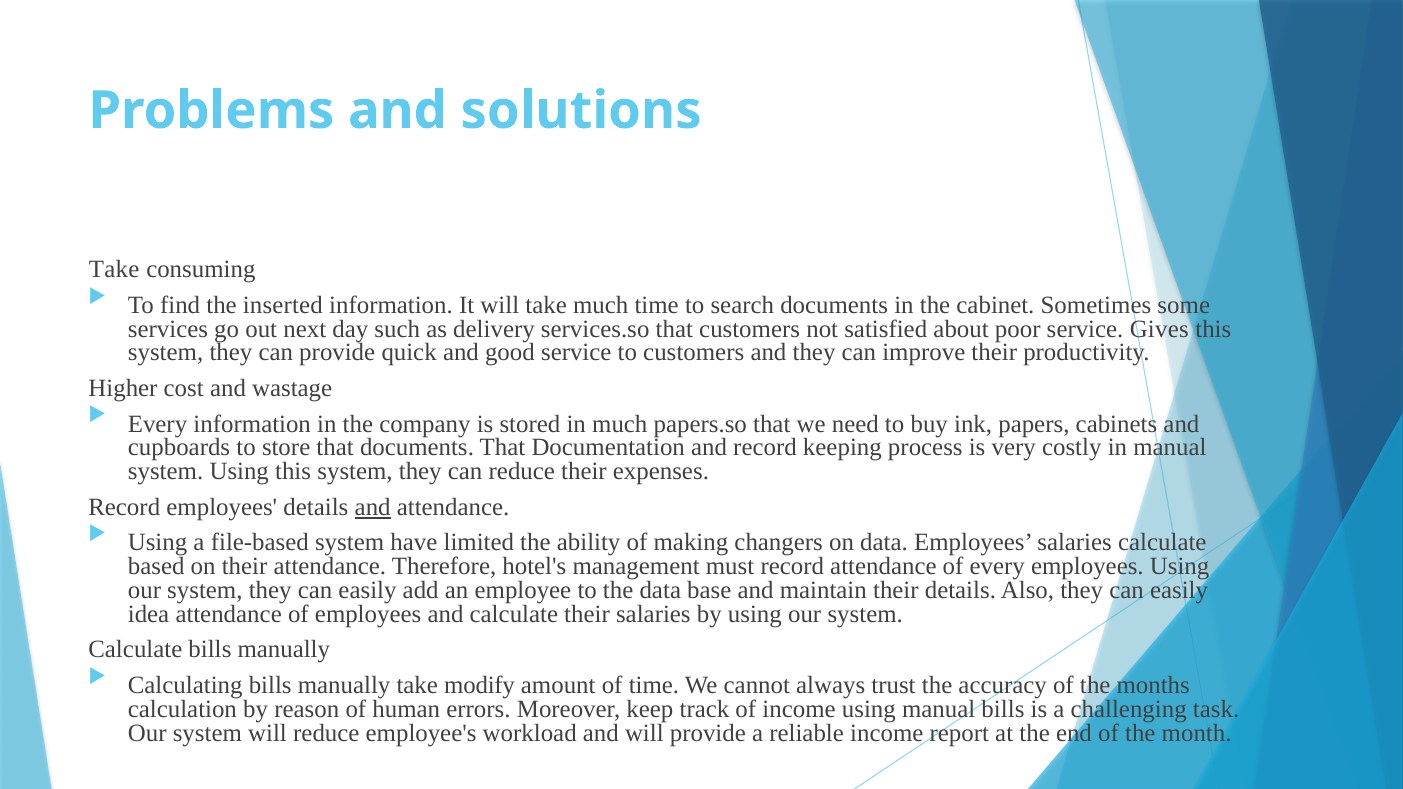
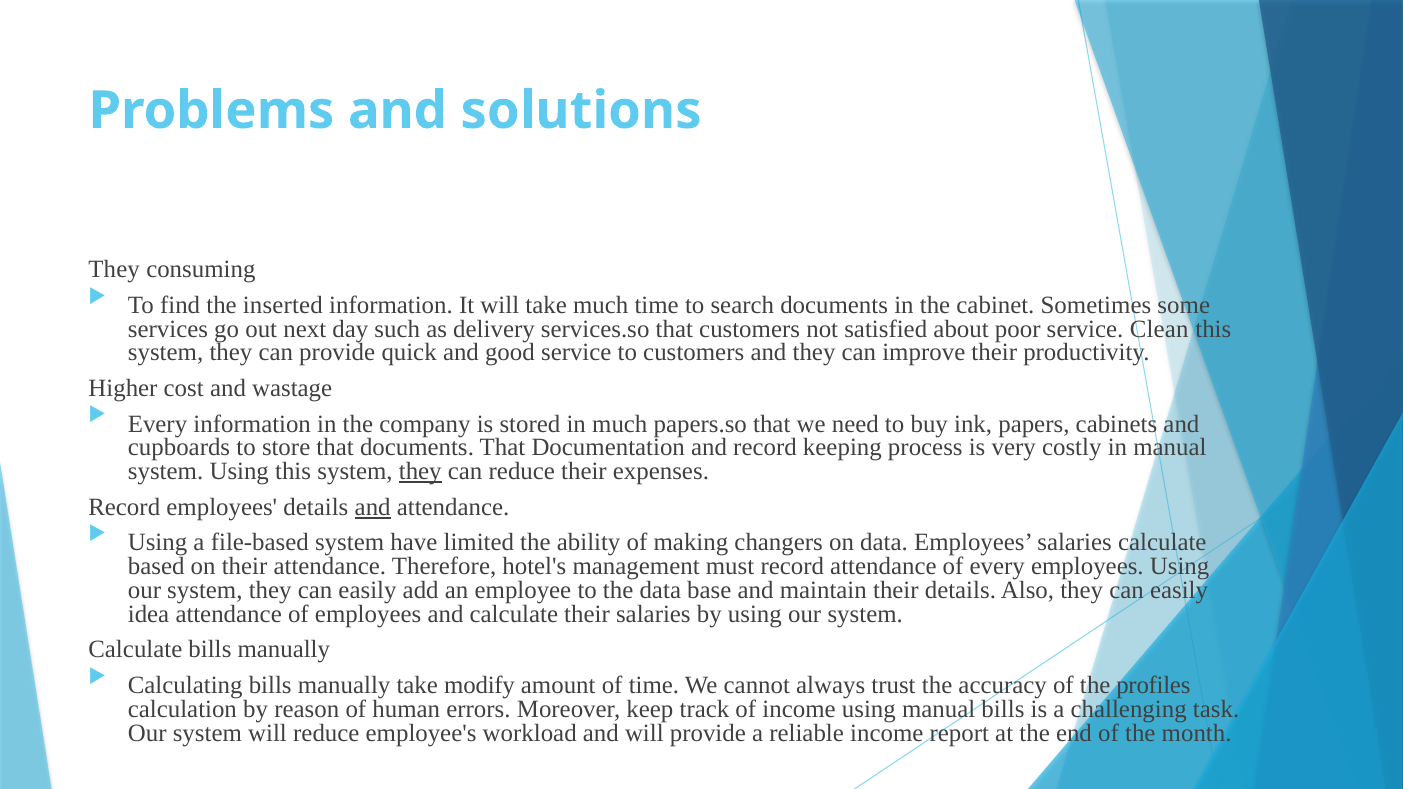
Take: Take -> They (114, 270)
Gives: Gives -> Clean (1159, 329)
they underline: none -> present (420, 472)
months: months -> profiles (1153, 685)
